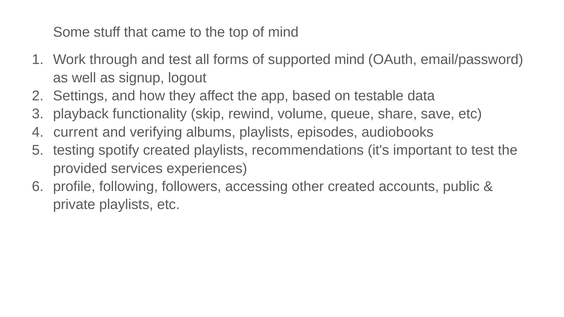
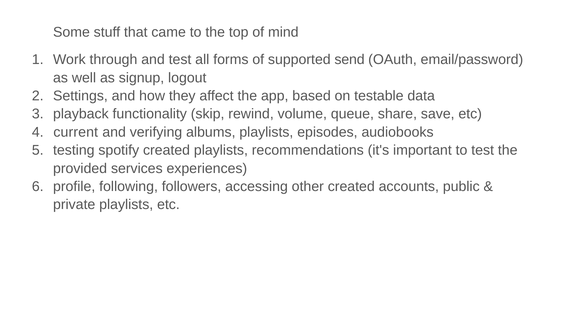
supported mind: mind -> send (350, 60)
